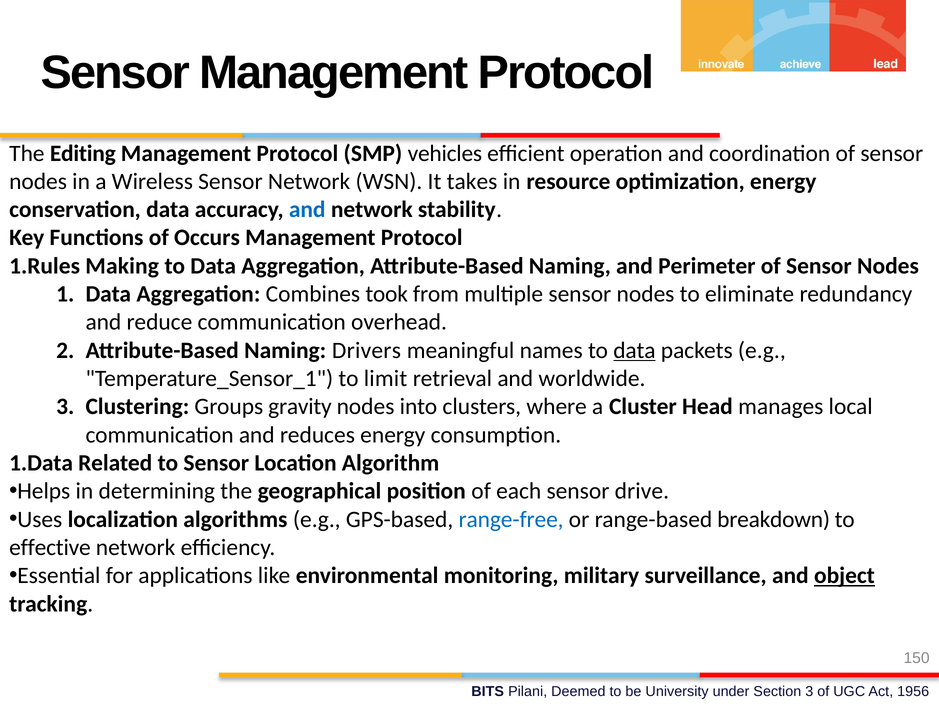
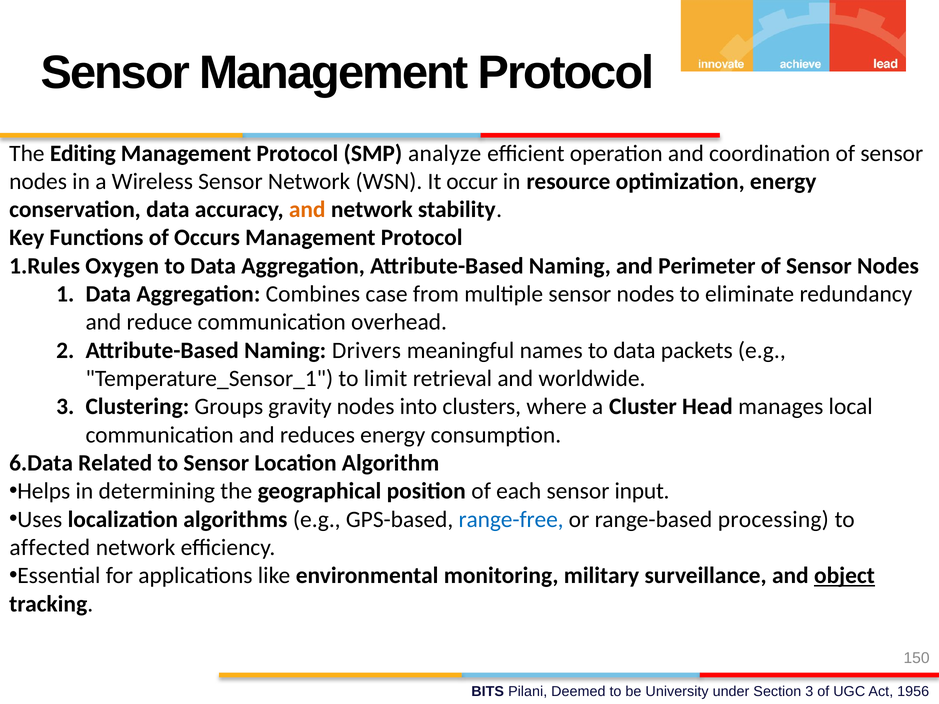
vehicles: vehicles -> analyze (445, 153)
takes: takes -> occur (472, 181)
and colour: blue -> orange (307, 210)
Making: Making -> Oxygen (122, 266)
took: took -> case (387, 294)
data underline: present -> none (634, 351)
1.Data: 1.Data -> 6.Data (41, 463)
drive: drive -> input (642, 491)
breakdown: breakdown -> processing (773, 520)
effective: effective -> affected (50, 548)
